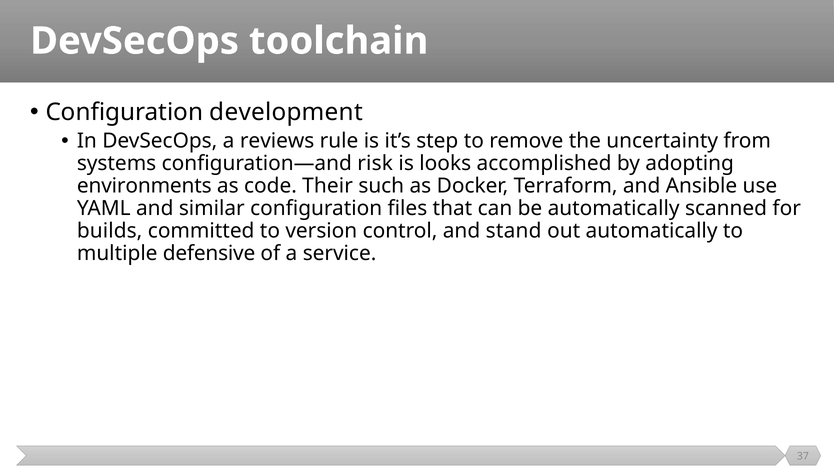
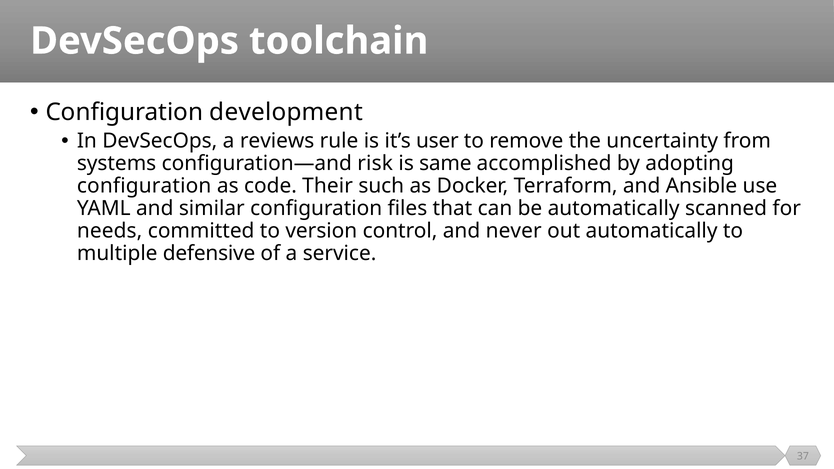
step: step -> user (437, 141)
looks: looks -> same (445, 164)
environments: environments -> configuration (144, 186)
builds: builds -> needs (110, 231)
stand: stand -> never (514, 231)
